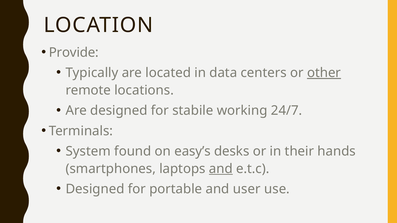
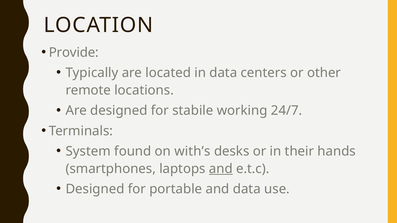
other underline: present -> none (324, 73)
easy’s: easy’s -> with’s (192, 151)
and user: user -> data (247, 189)
